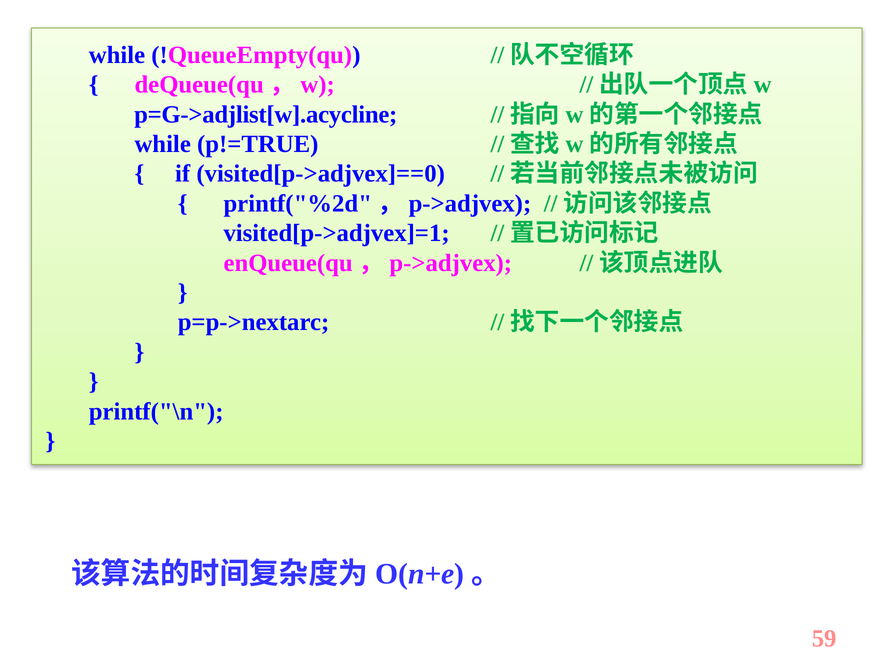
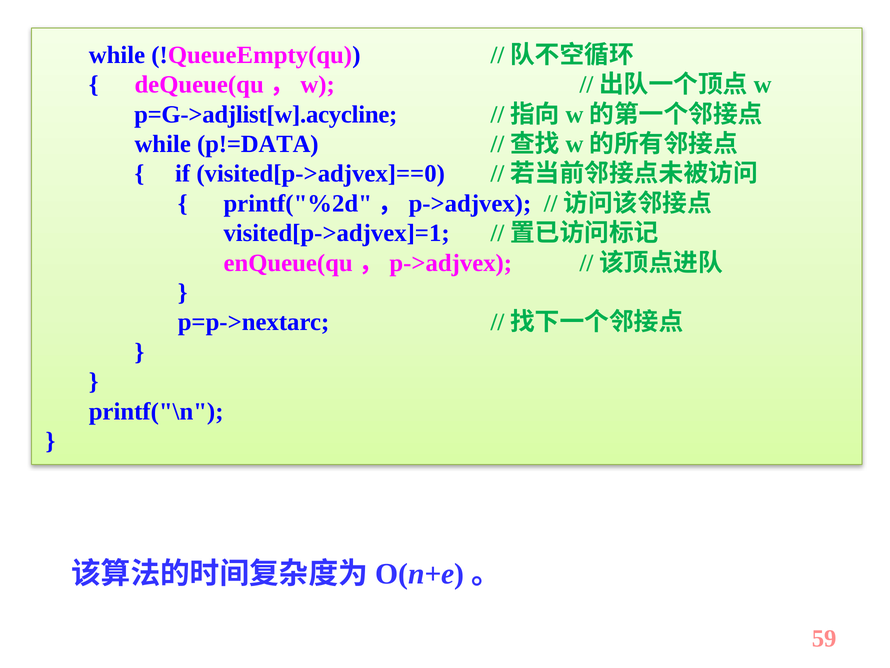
p!=TRUE: p!=TRUE -> p!=DATA (258, 144)
